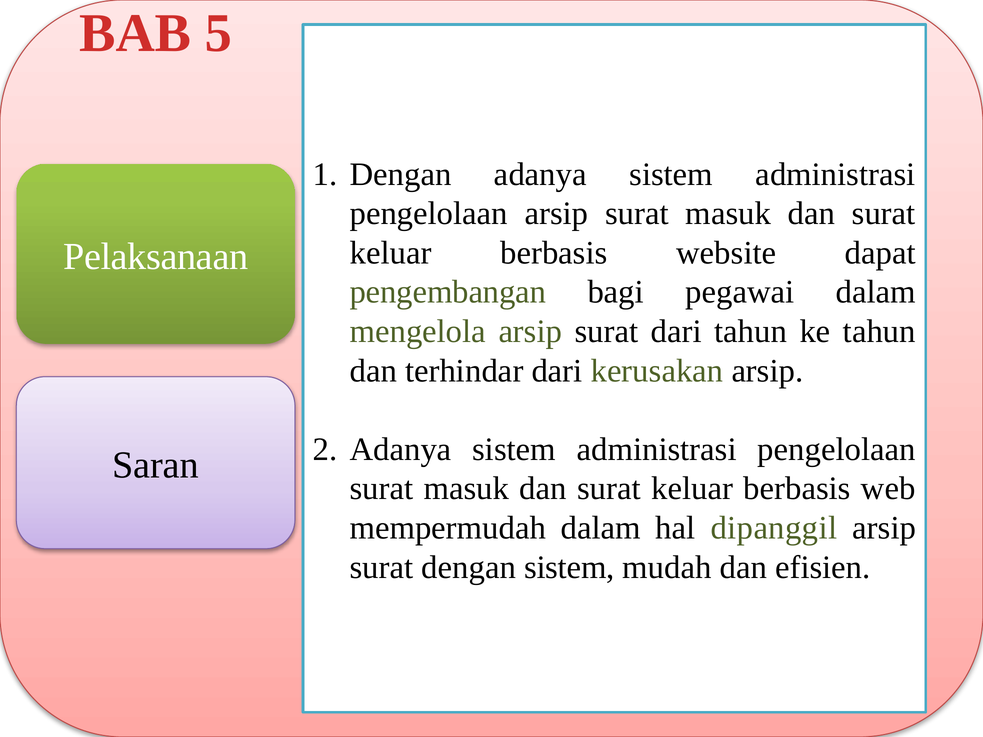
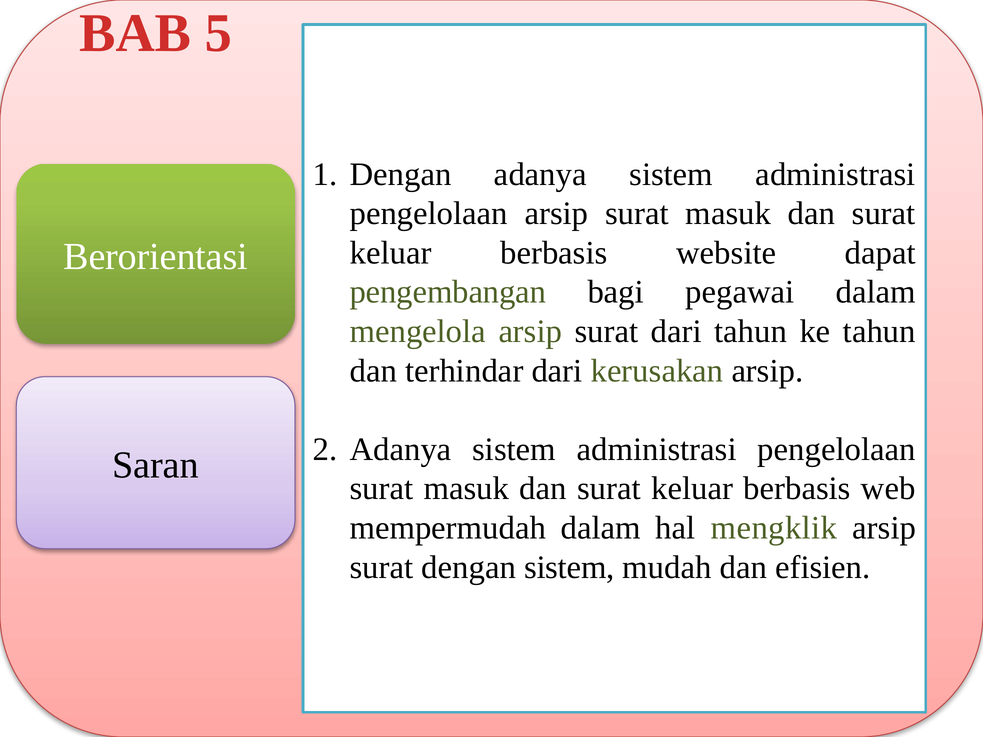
Pelaksanaan: Pelaksanaan -> Berorientasi (156, 257)
dipanggil: dipanggil -> mengklik (774, 528)
